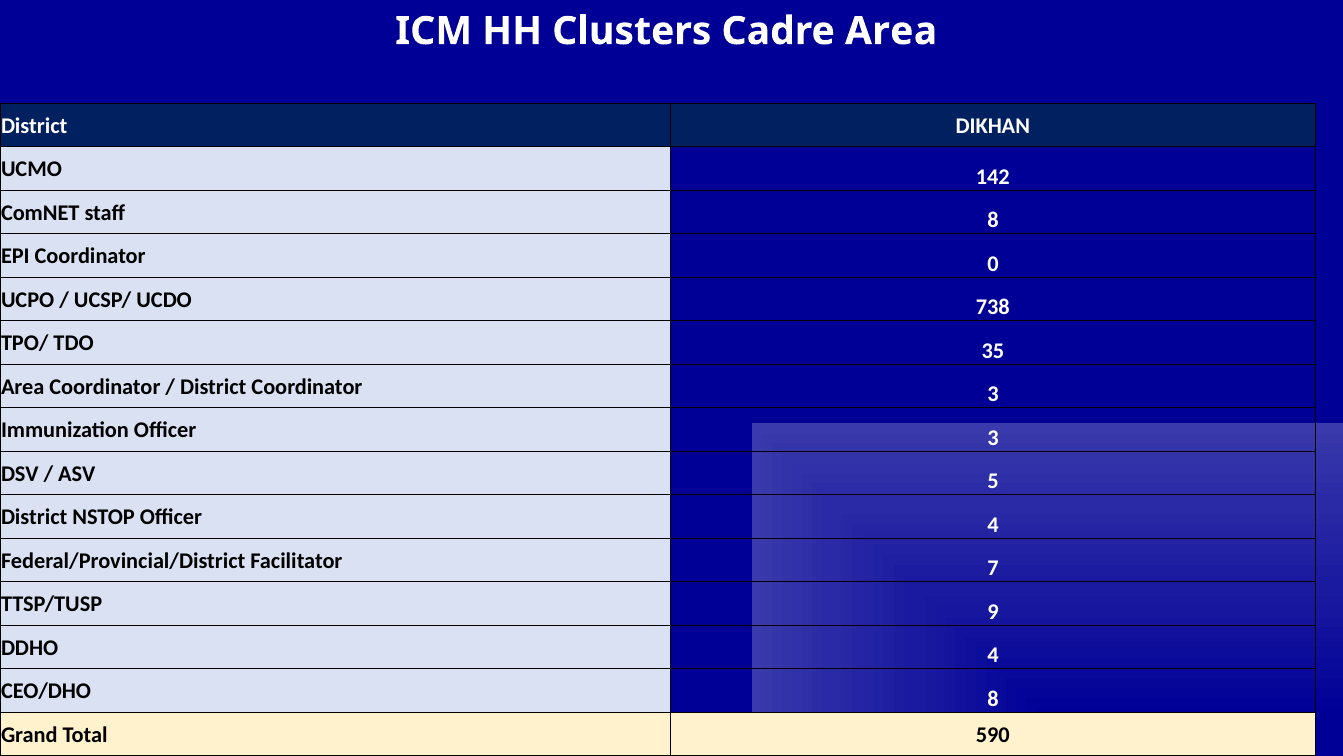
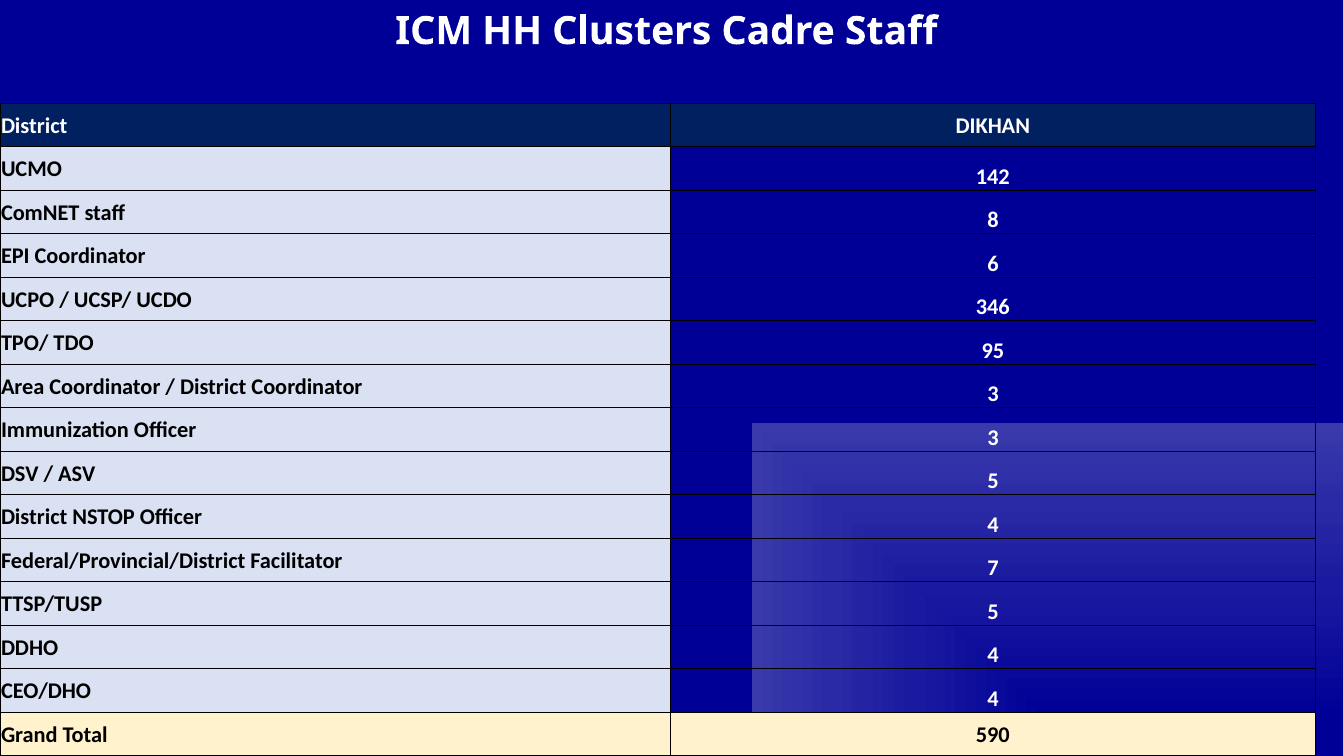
Cadre Area: Area -> Staff (891, 31)
0: 0 -> 6 (993, 264)
738: 738 -> 346 (993, 307)
35: 35 -> 95 (993, 351)
TTSP/TUSP 9: 9 -> 5 (993, 611)
CEO/DHO 8: 8 -> 4 (993, 698)
